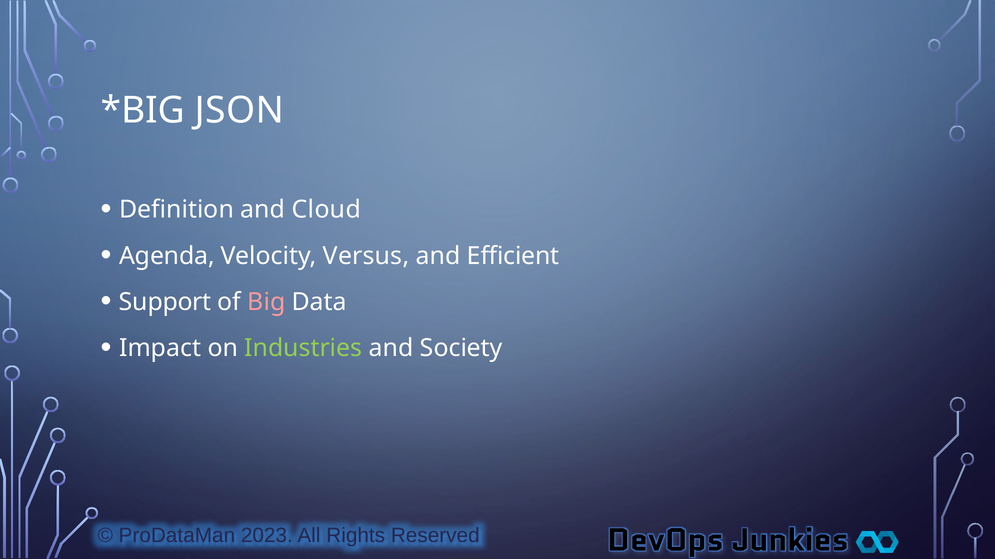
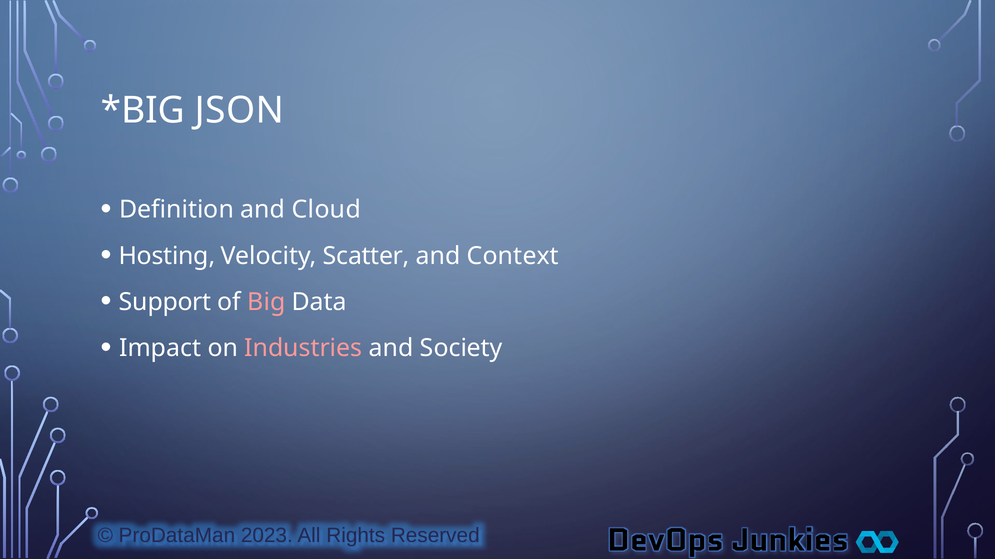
Agenda: Agenda -> Hosting (167, 256)
Versus: Versus -> Scatter (366, 256)
Efficient: Efficient -> Context (513, 256)
Industries colour: light green -> pink (303, 349)
